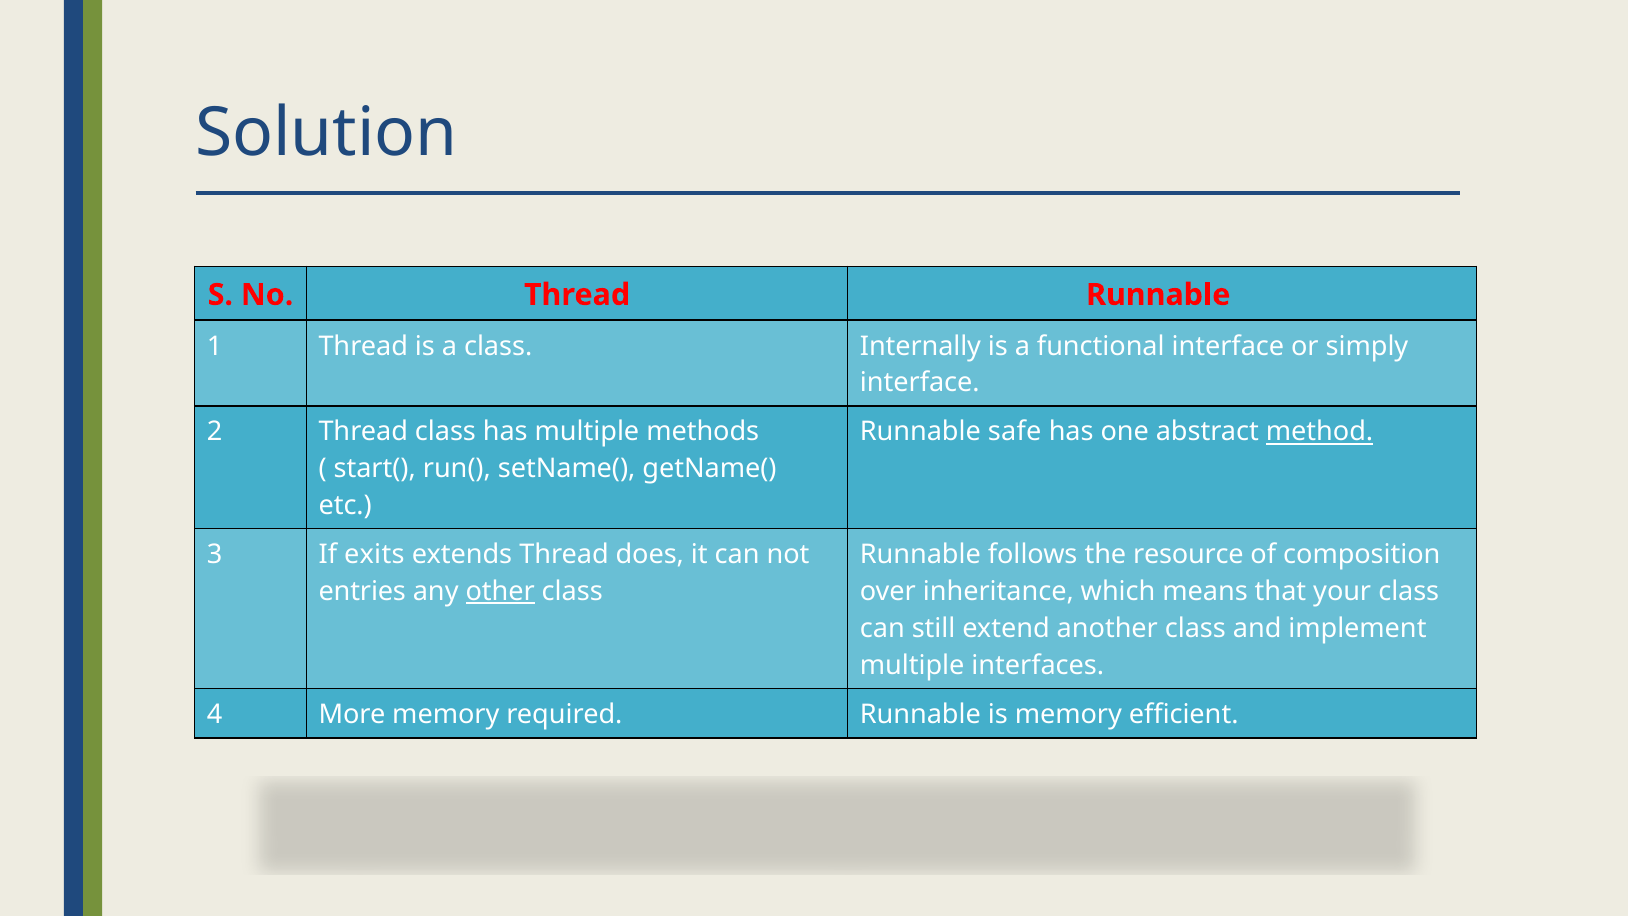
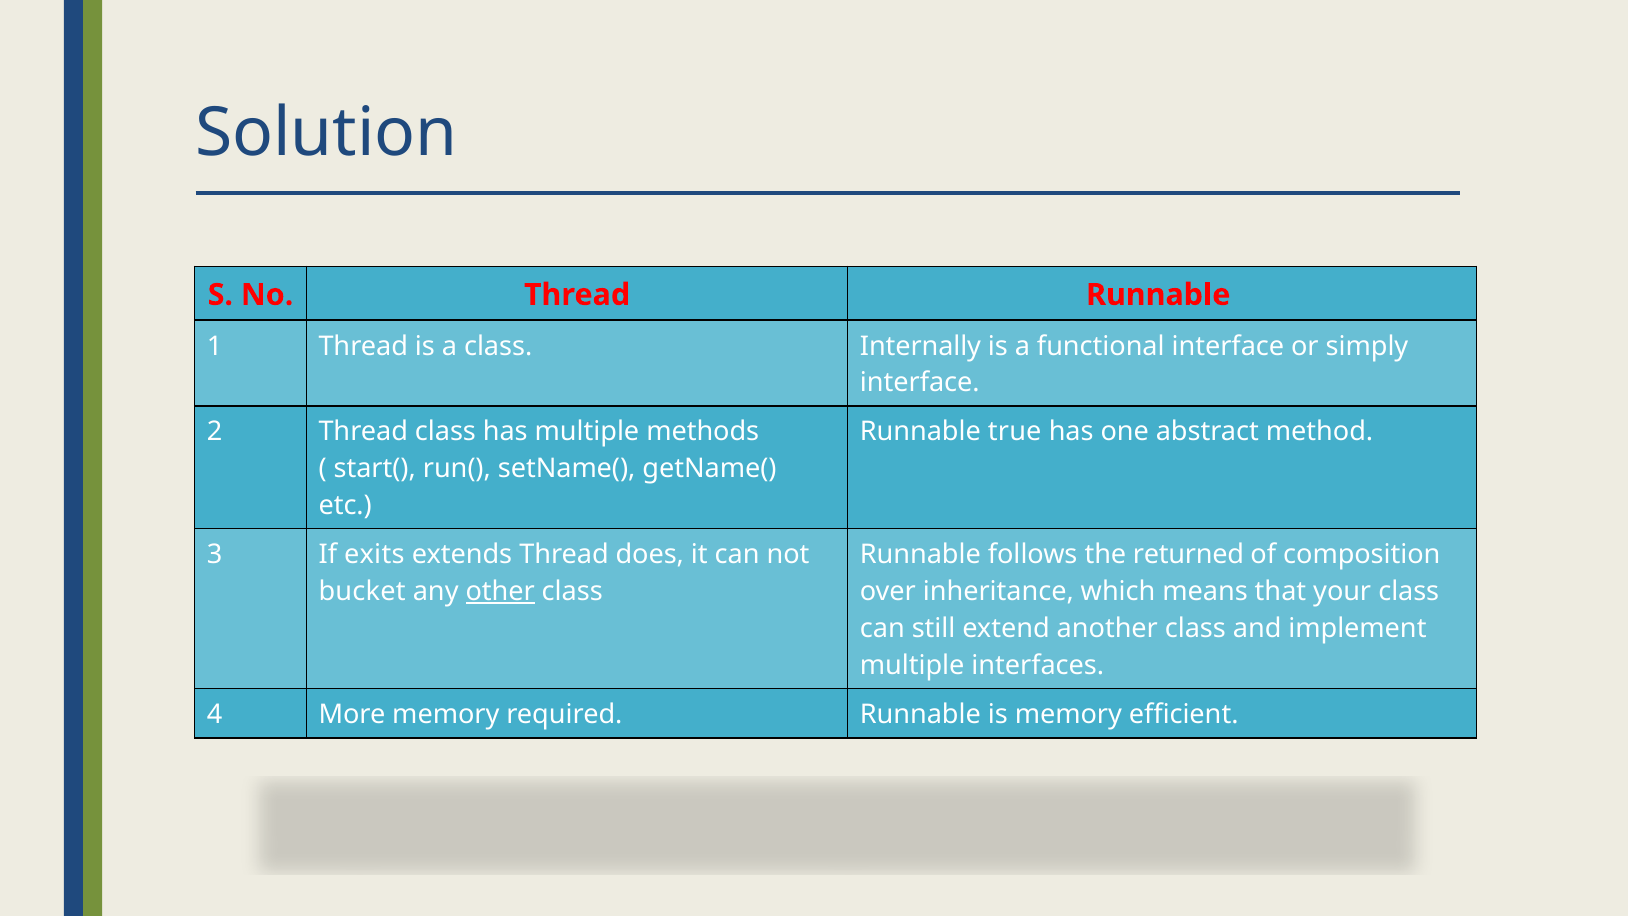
safe: safe -> true (1015, 432)
method underline: present -> none (1320, 432)
resource: resource -> returned (1188, 555)
entries: entries -> bucket (362, 591)
